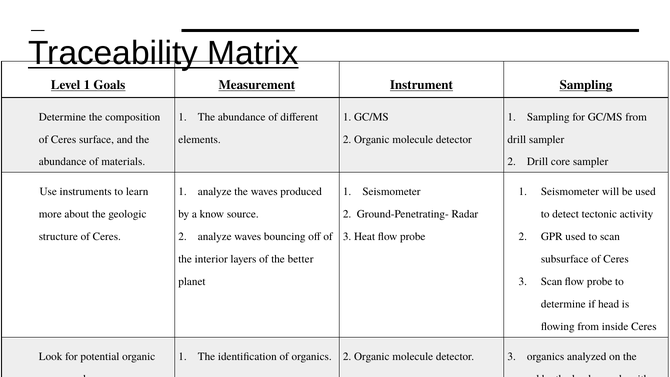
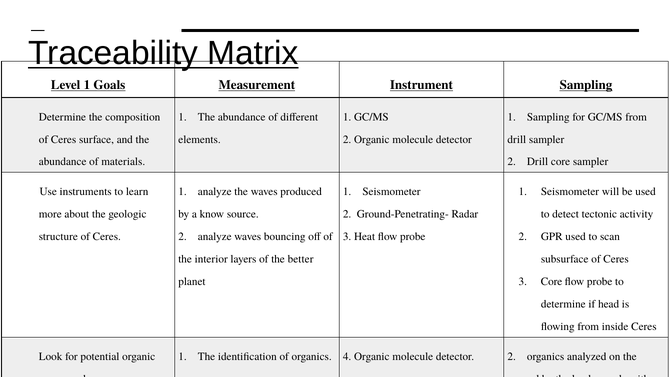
3 Scan: Scan -> Core (552, 282)
organics 2: 2 -> 4 (347, 356)
detector 3: 3 -> 2 (512, 356)
